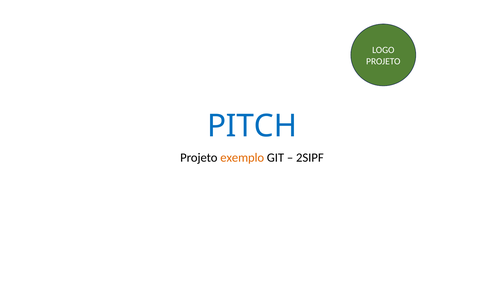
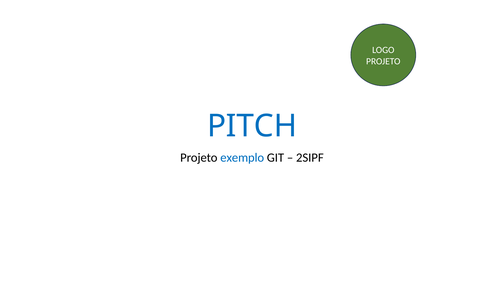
exemplo colour: orange -> blue (242, 158)
